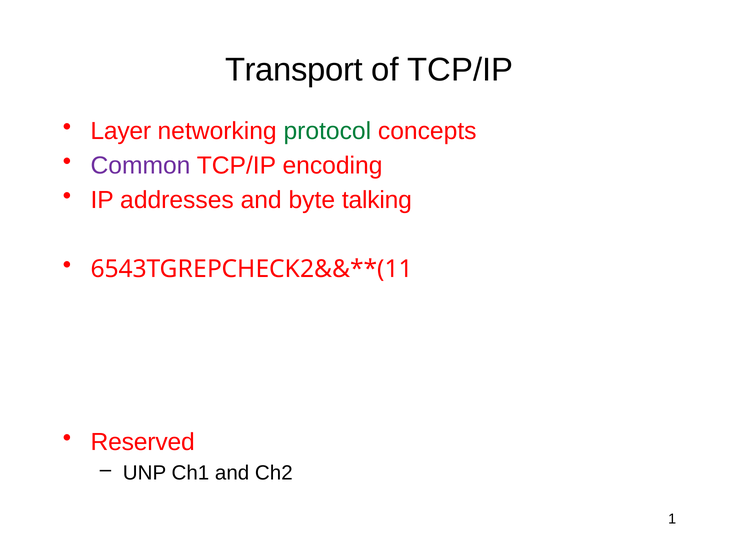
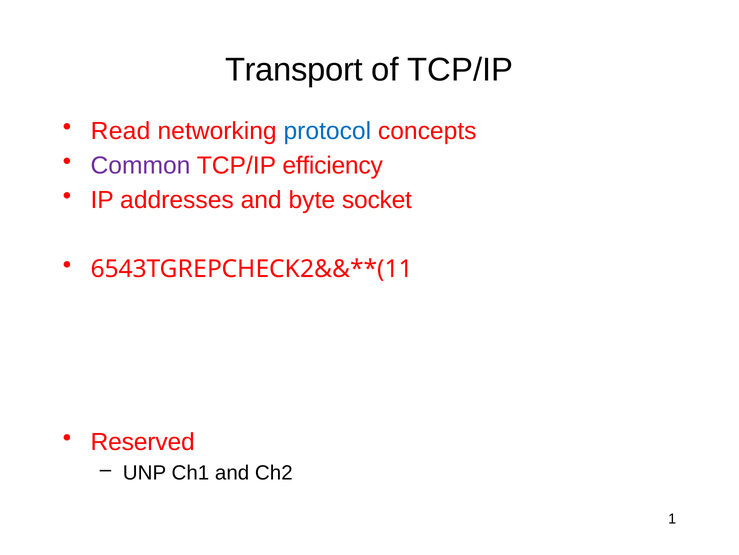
Layer: Layer -> Read (121, 131)
protocol colour: green -> blue (327, 131)
encoding: encoding -> efficiency (333, 166)
talking: talking -> socket (377, 200)
